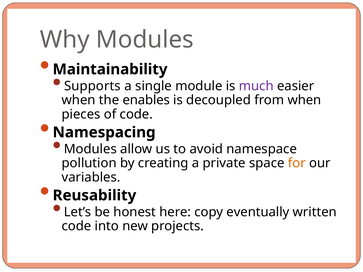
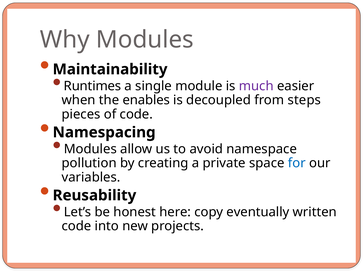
Supports: Supports -> Runtimes (92, 86)
from when: when -> steps (304, 100)
for colour: orange -> blue (297, 163)
